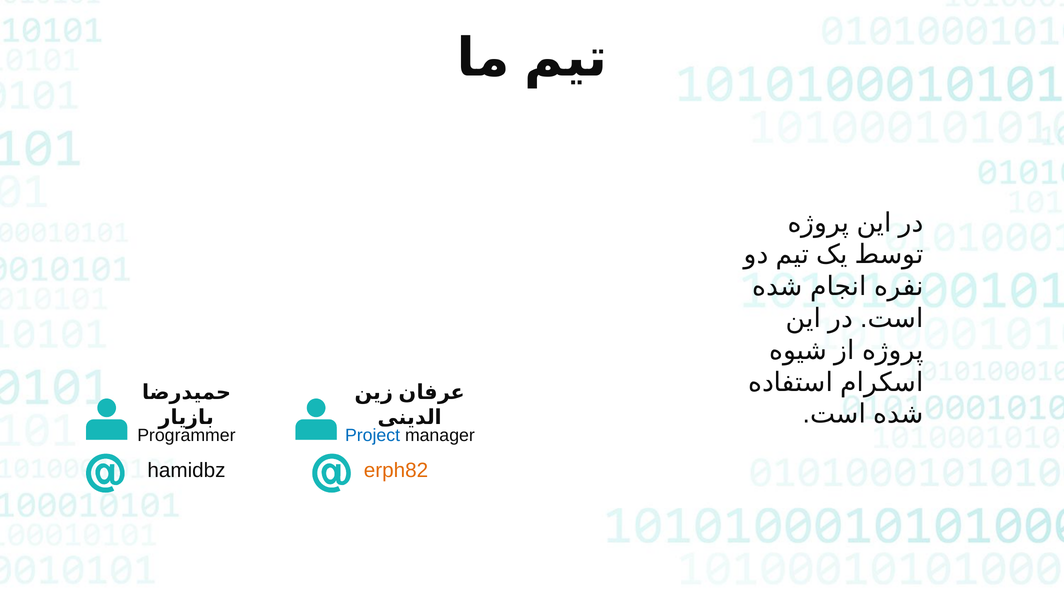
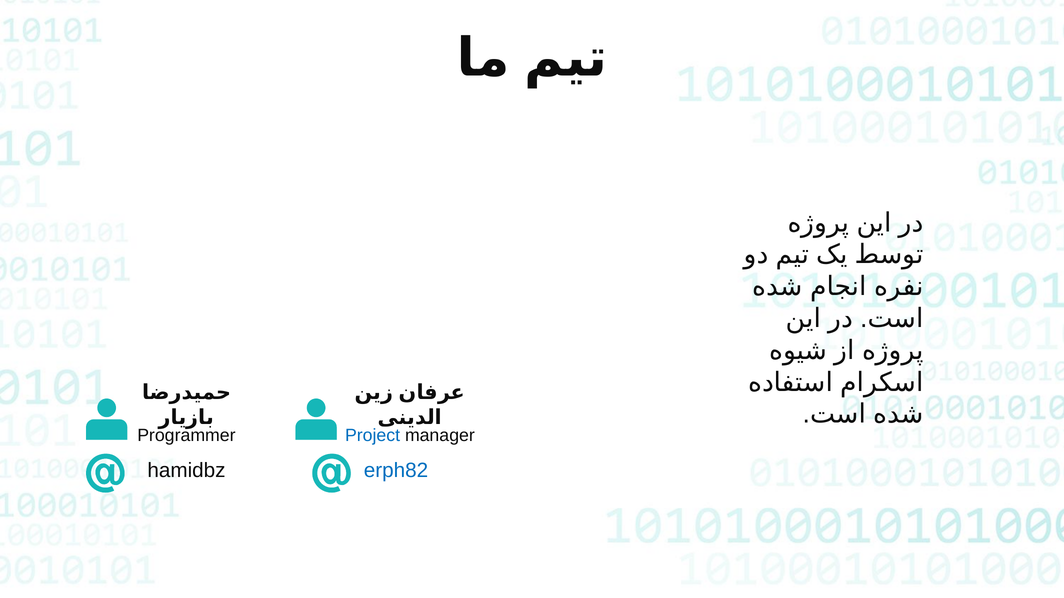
erph82 colour: orange -> blue (396, 471)
